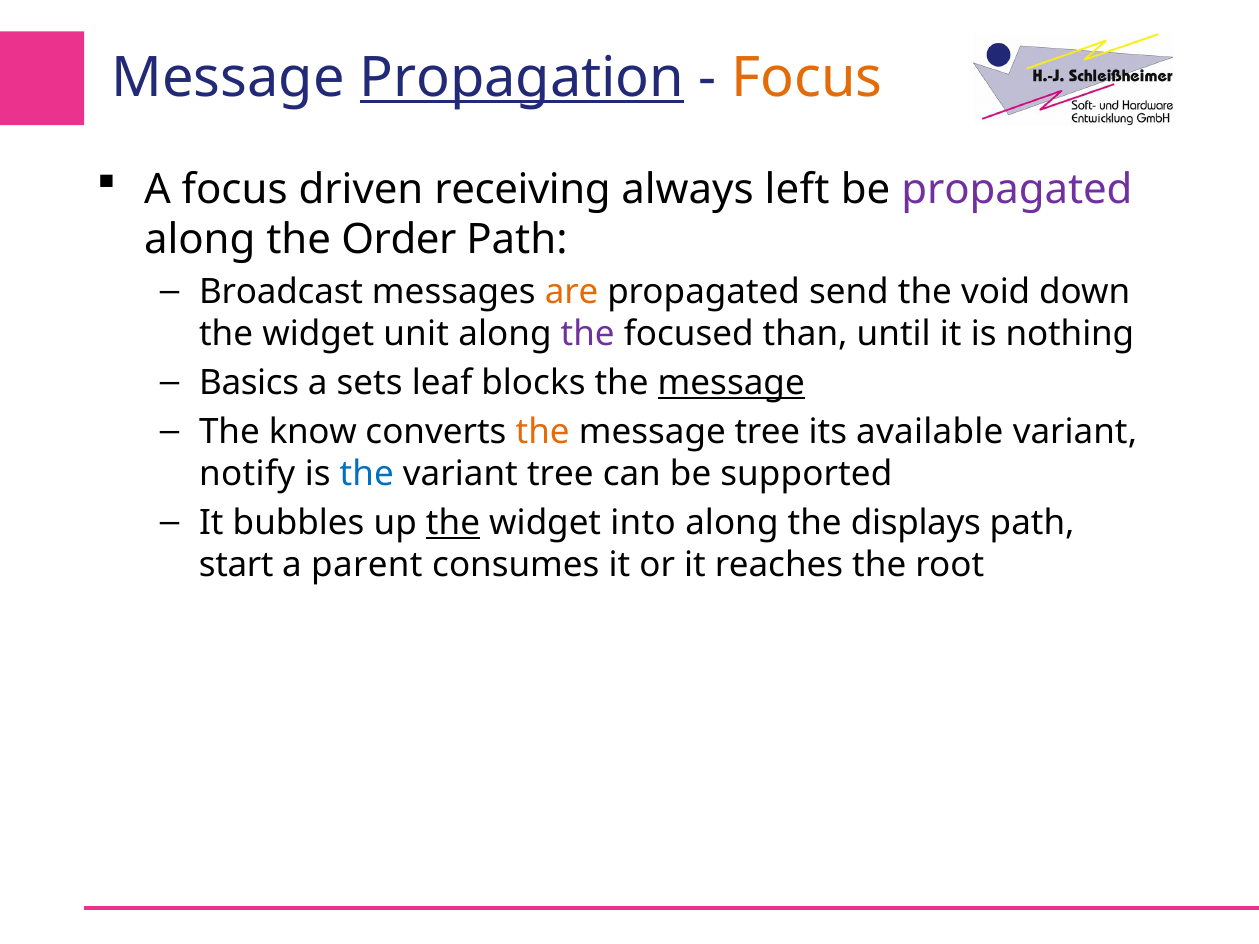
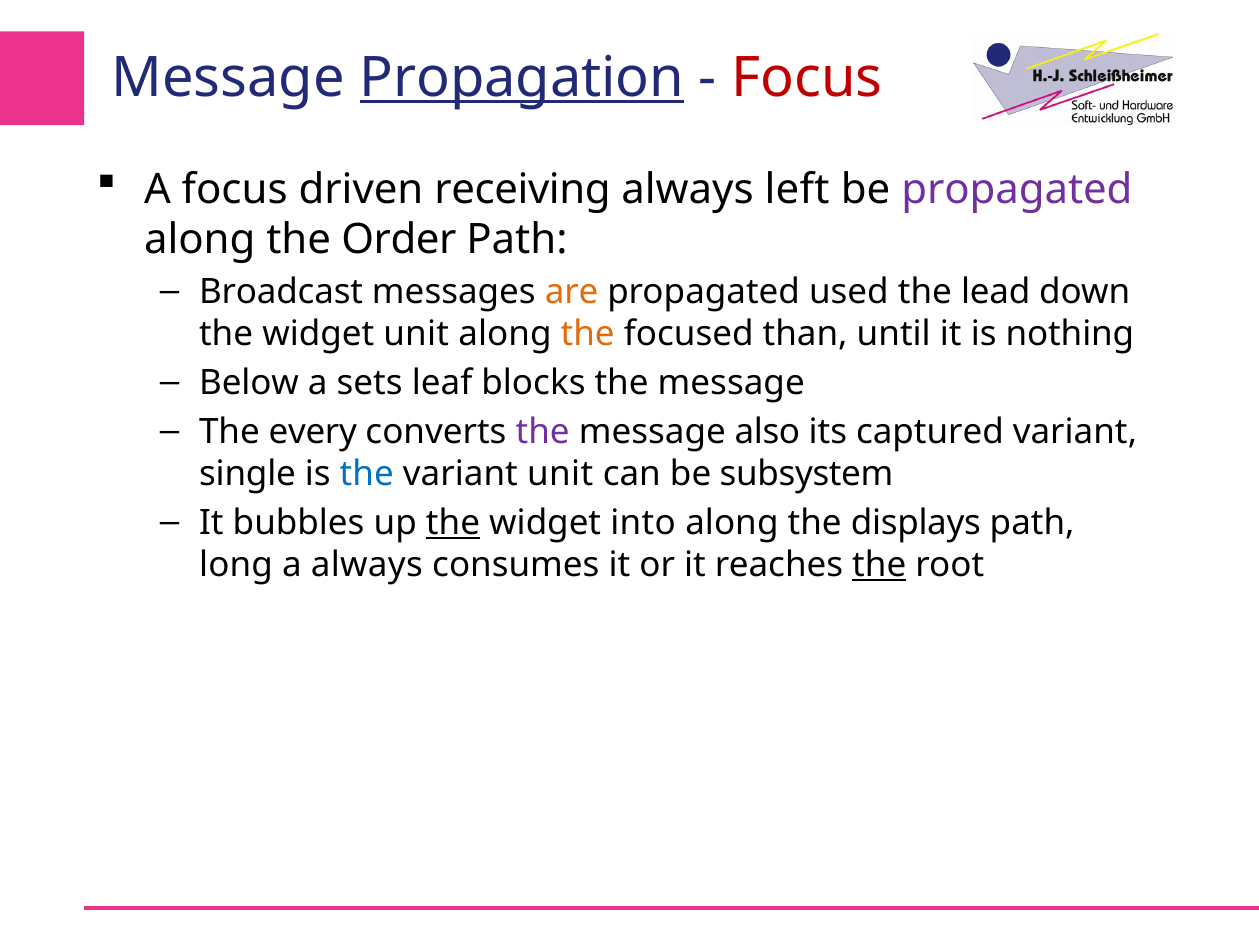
Focus colour: orange -> red (807, 78)
send: send -> used (849, 292)
void: void -> lead (996, 292)
the colour: purple -> orange (588, 334)
Basics: Basics -> Below (249, 383)
message underline: present -> none (731, 383)
know: know -> every (313, 432)
the colour: orange -> purple (543, 432)
message tree: tree -> also (767, 432)
available: available -> captured (930, 432)
notify: notify -> single (247, 474)
variant tree: tree -> unit (560, 474)
supported: supported -> subsystem (807, 474)
start: start -> long (236, 566)
a parent: parent -> always (367, 566)
the underline: none -> present (879, 566)
